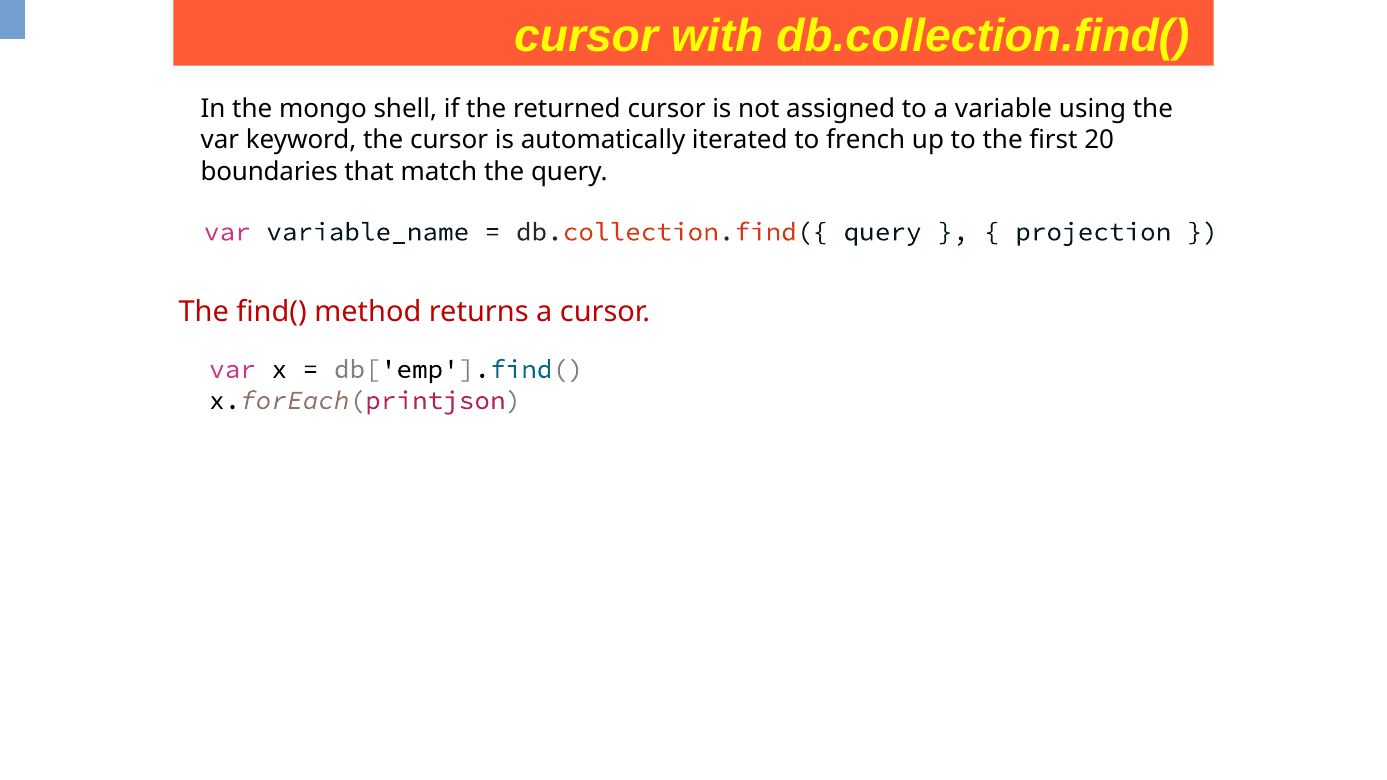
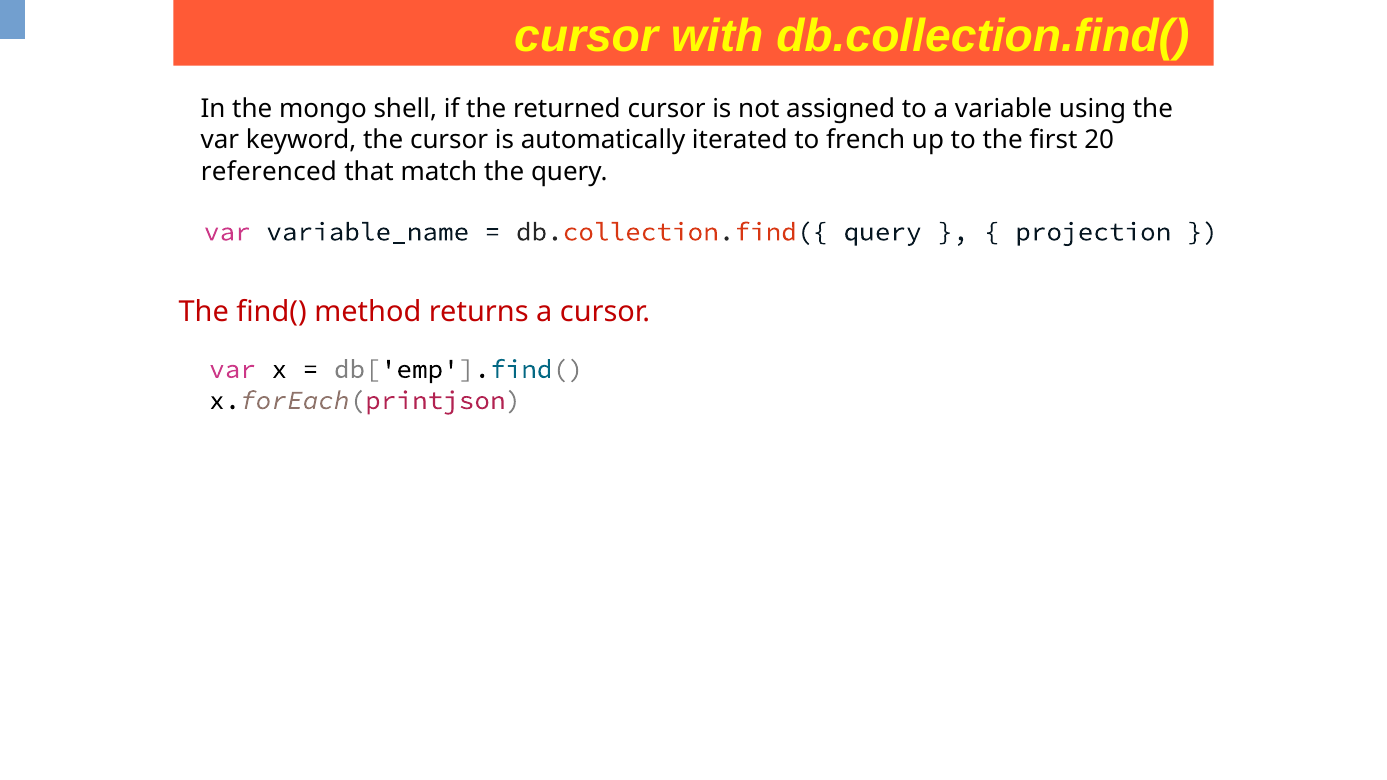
boundaries: boundaries -> referenced (269, 172)
